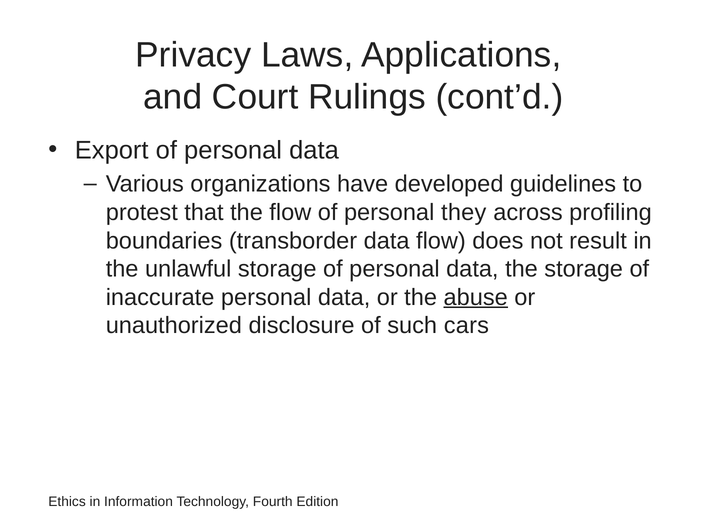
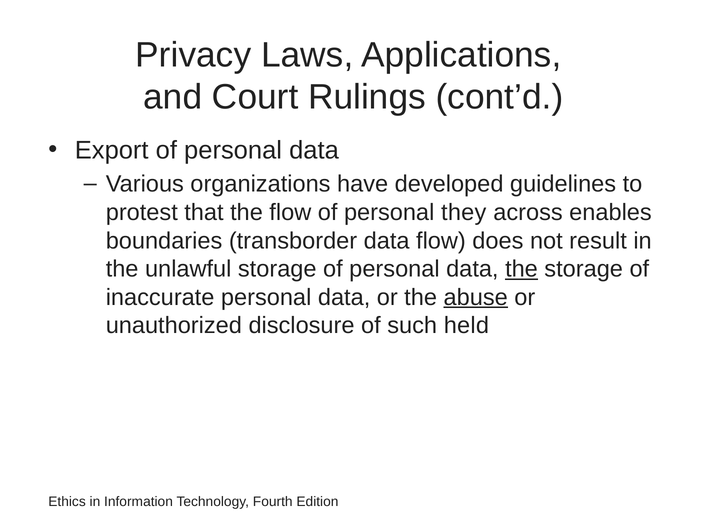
profiling: profiling -> enables (611, 213)
the underline: none -> present (521, 269)
cars: cars -> held (466, 326)
